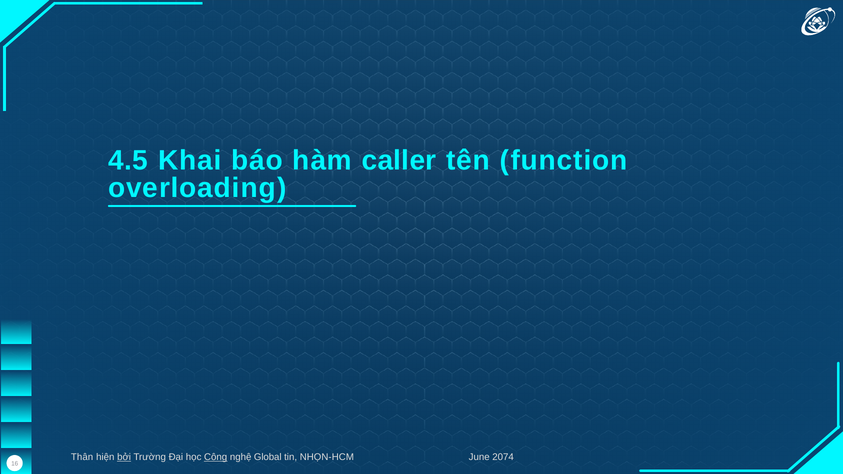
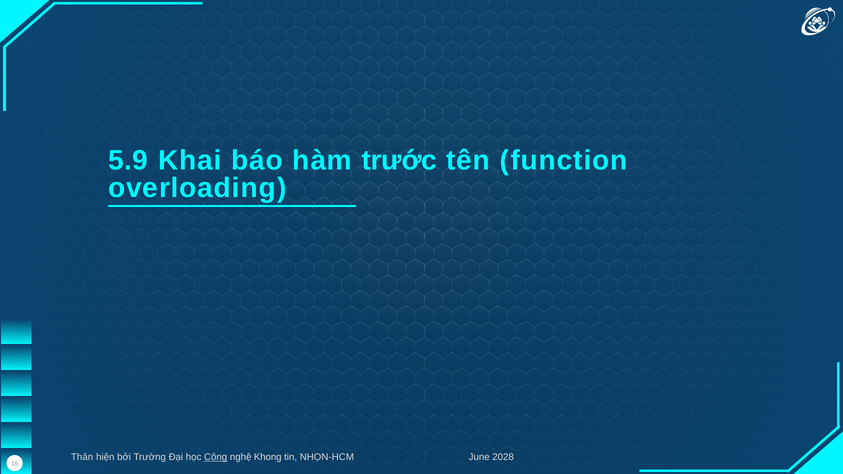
4.5: 4.5 -> 5.9 (128, 161)
caller: caller -> trước (399, 161)
bởi underline: present -> none (124, 457)
Global: Global -> Khong (268, 457)
2074: 2074 -> 2028 (503, 457)
